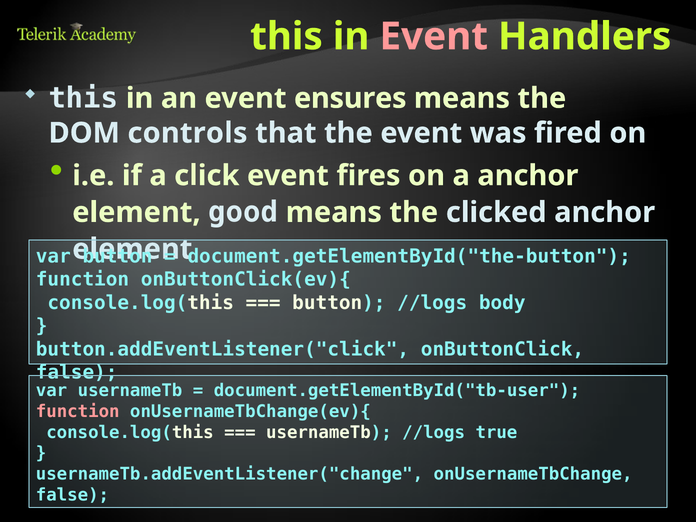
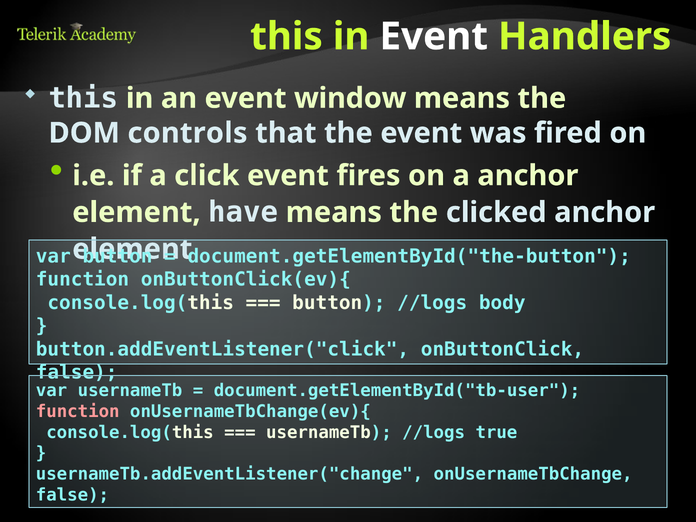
Event colour: pink -> white (434, 37)
ensures: ensures -> window (350, 98)
good: good -> have (243, 212)
